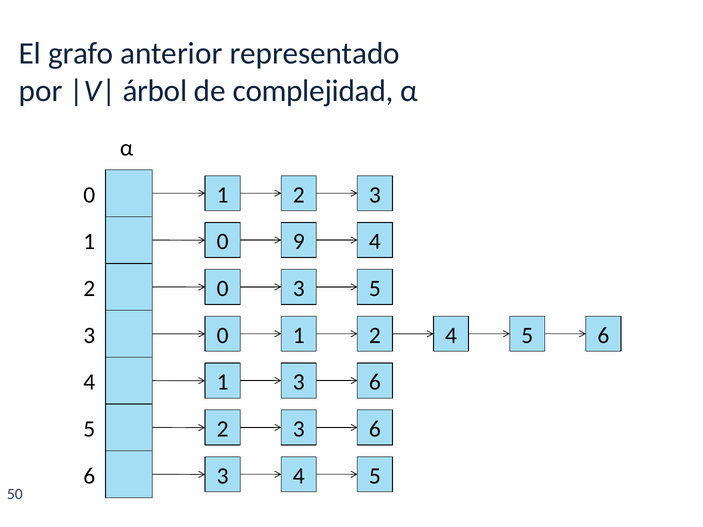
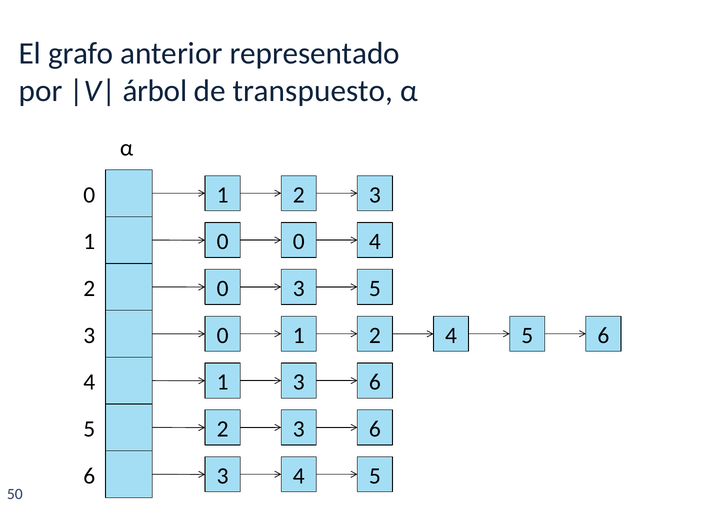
complejidad: complejidad -> transpuesto (313, 91)
0 9: 9 -> 0 (299, 242)
